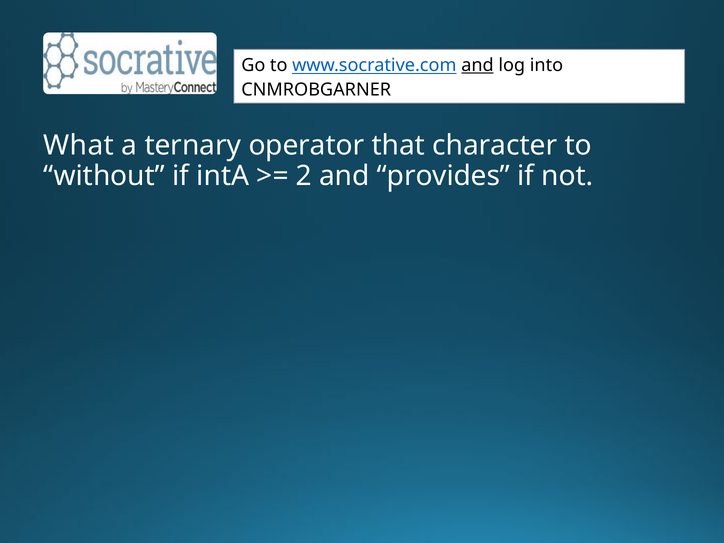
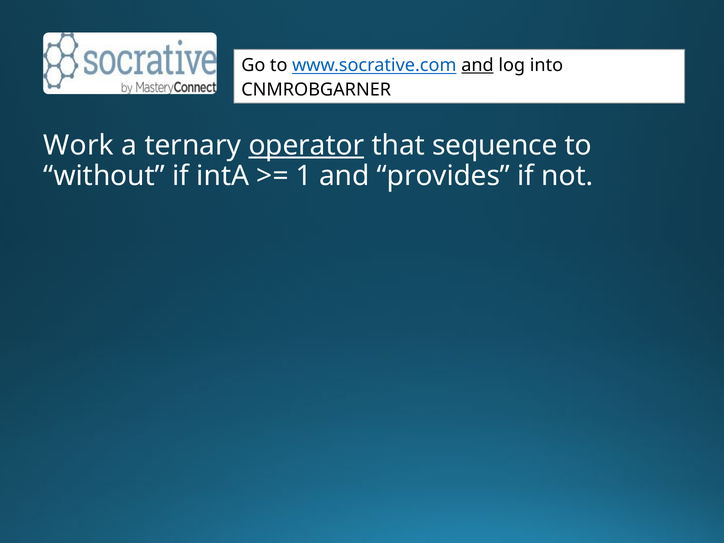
What: What -> Work (79, 145)
operator underline: none -> present (306, 145)
character: character -> sequence (495, 145)
2: 2 -> 1 (304, 176)
